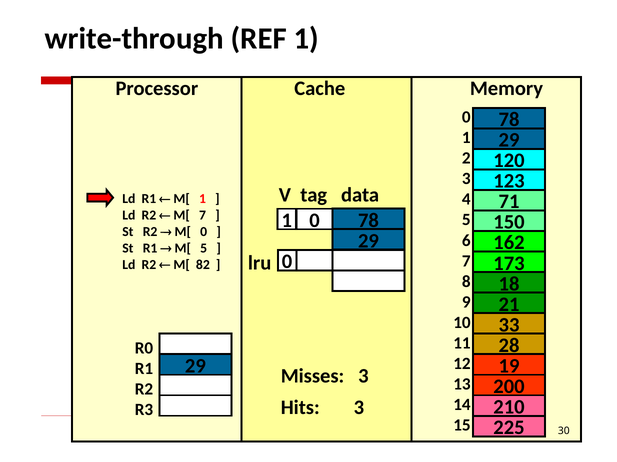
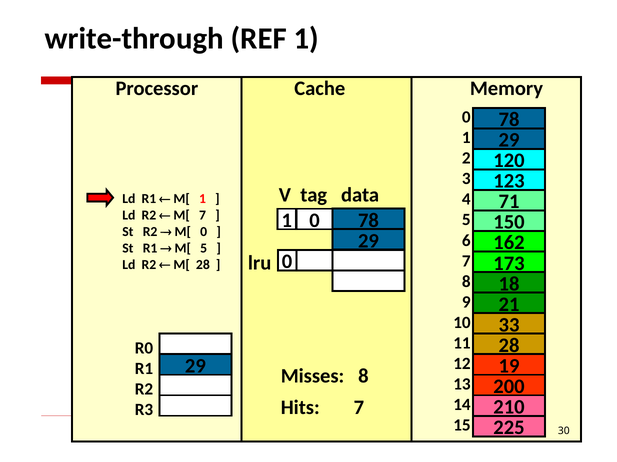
M[ 82: 82 -> 28 (203, 265)
Misses 3: 3 -> 8 (363, 377)
Hits 3: 3 -> 7 (359, 408)
